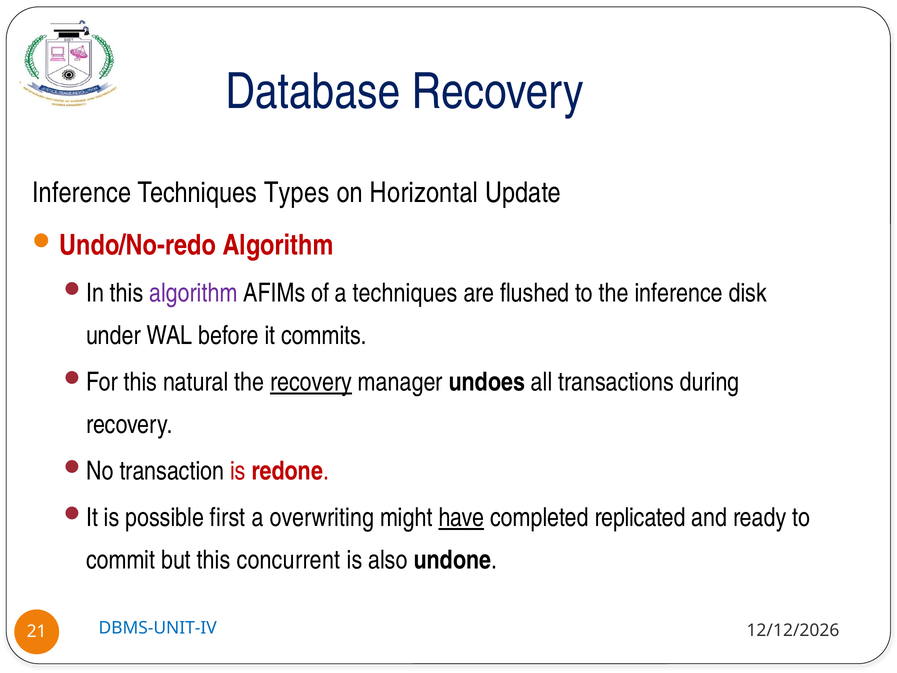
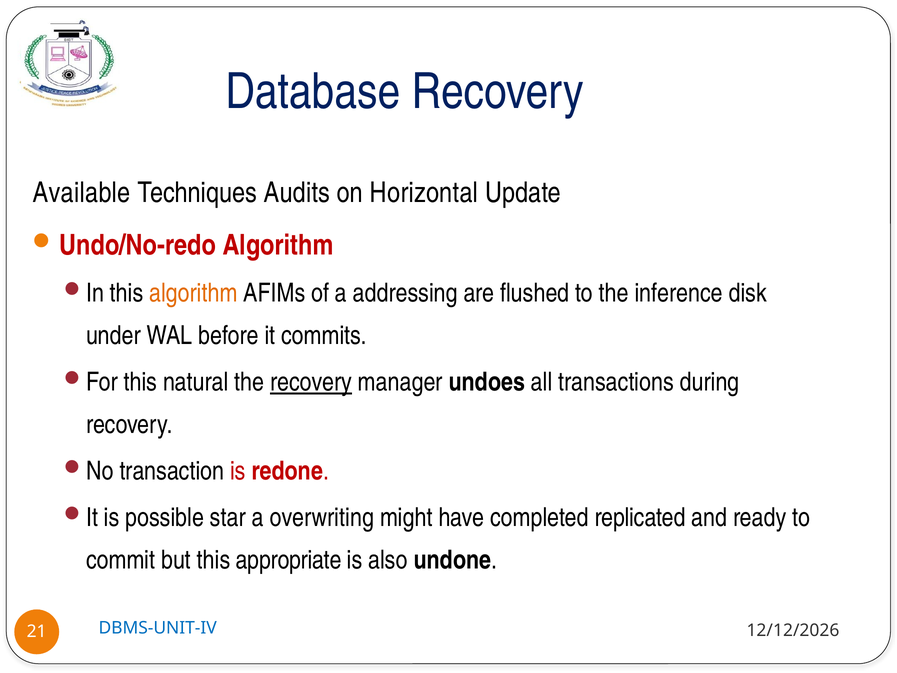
Inference: Inference -> Available (82, 193)
Types: Types -> Audits (297, 193)
algorithm colour: purple -> orange (193, 293)
a techniques: techniques -> addressing (405, 293)
first: first -> star (228, 518)
have underline: present -> none (462, 518)
concurrent: concurrent -> appropriate (289, 560)
